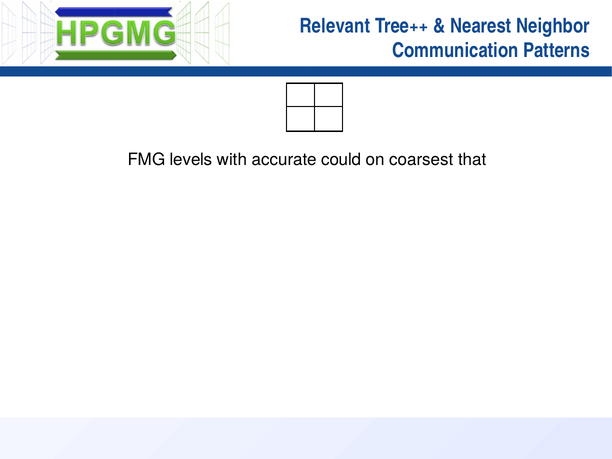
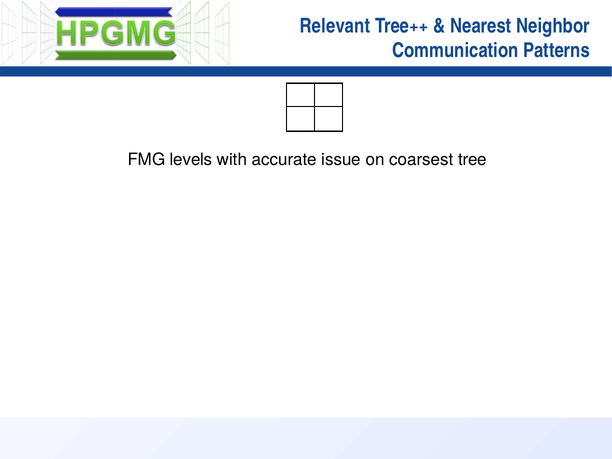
could: could -> issue (341, 160)
that: that -> tree (472, 160)
